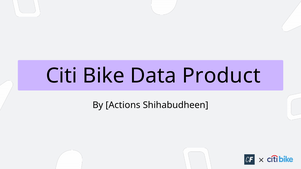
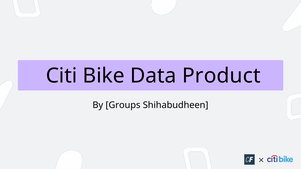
Actions: Actions -> Groups (123, 105)
